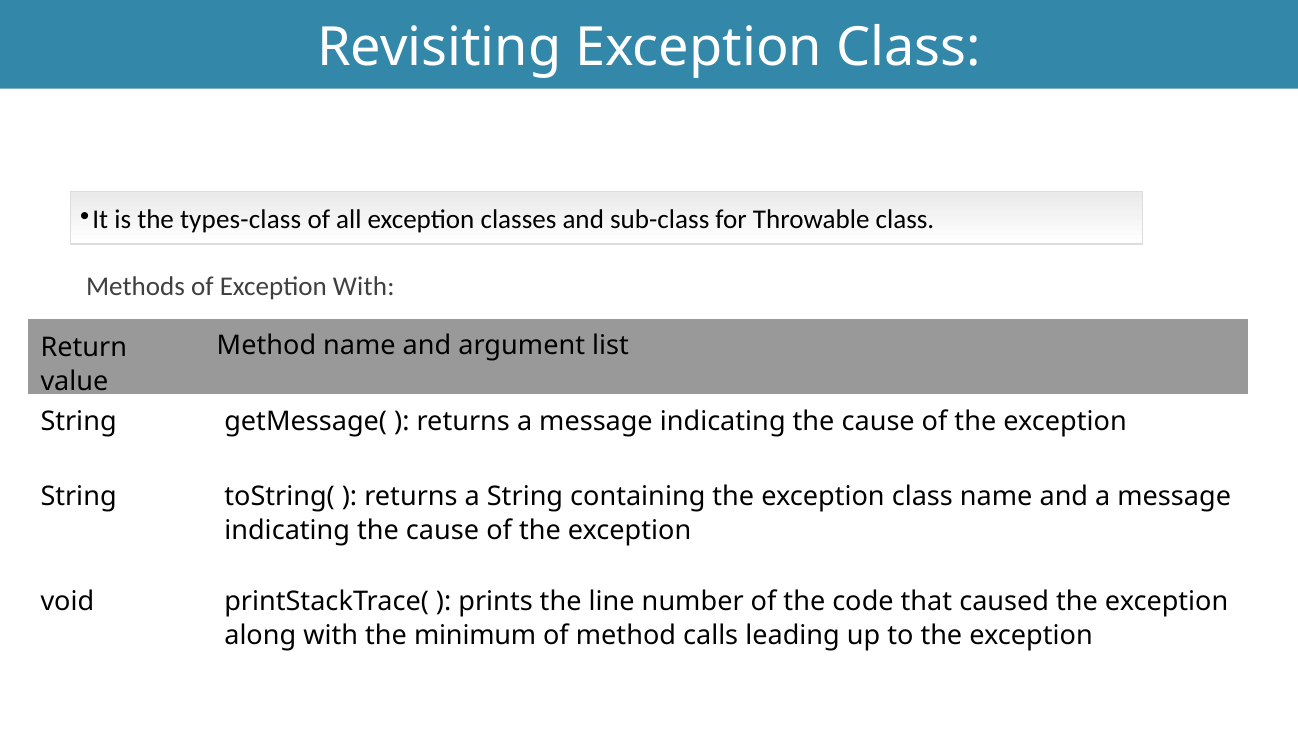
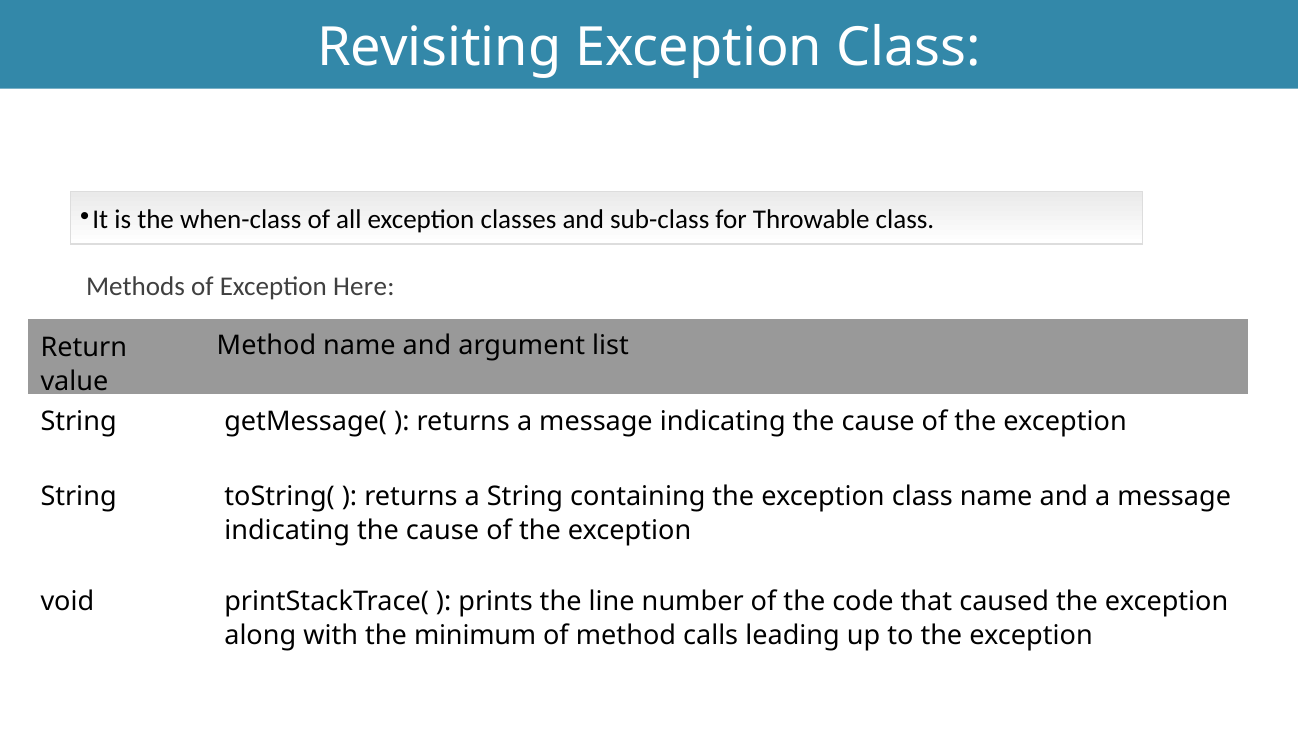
types-class: types-class -> when-class (241, 220)
Exception With: With -> Here (364, 286)
